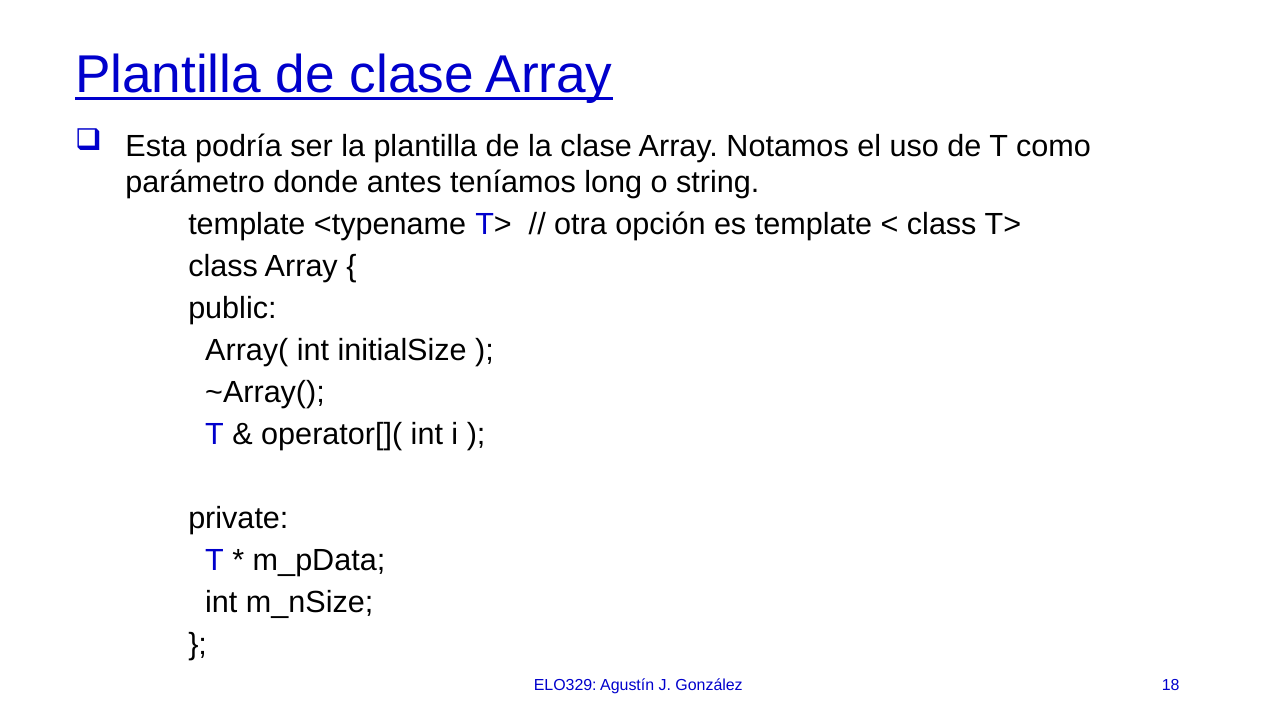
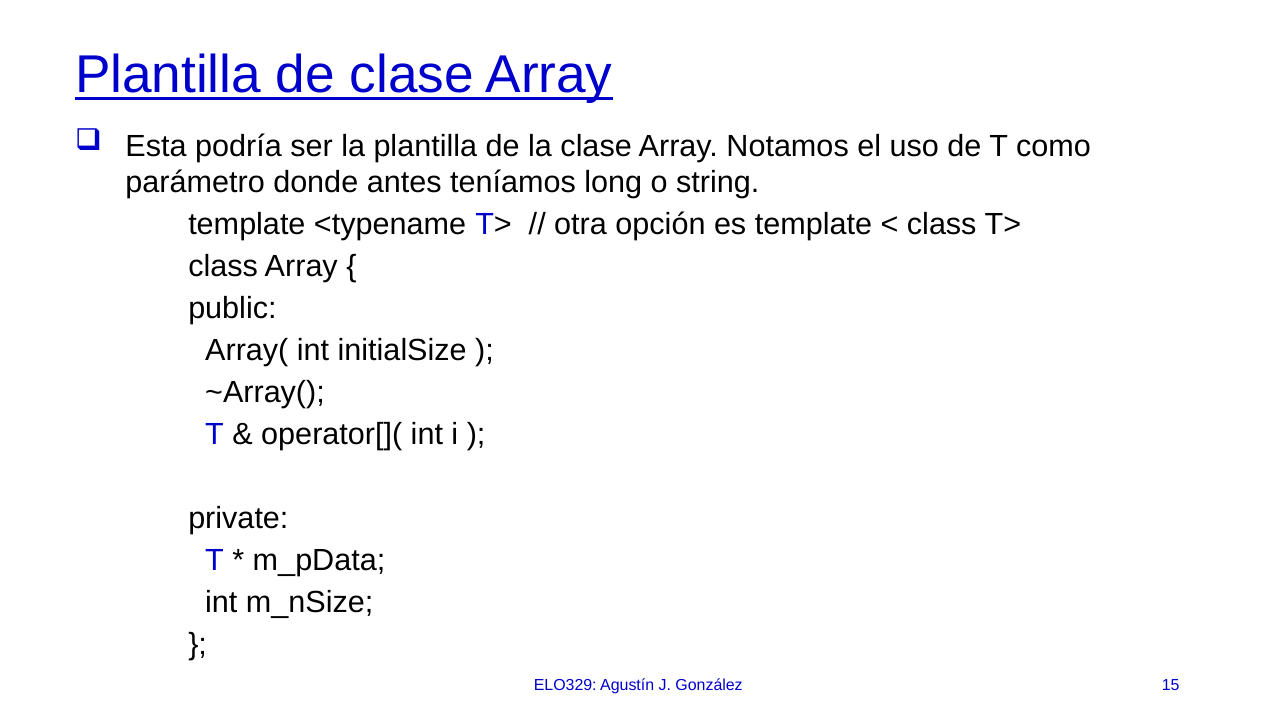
18: 18 -> 15 (1171, 686)
